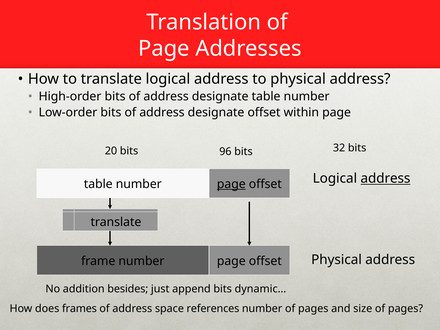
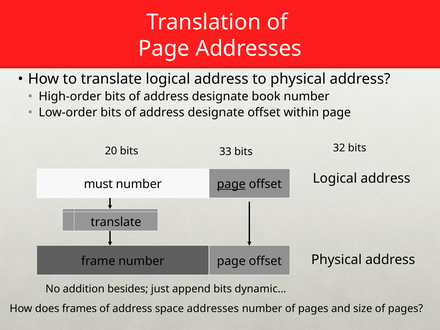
designate table: table -> book (266, 96)
96: 96 -> 33 (225, 152)
address underline: present -> none (385, 179)
table: table -> must (98, 184)
space references: references -> addresses (213, 309)
